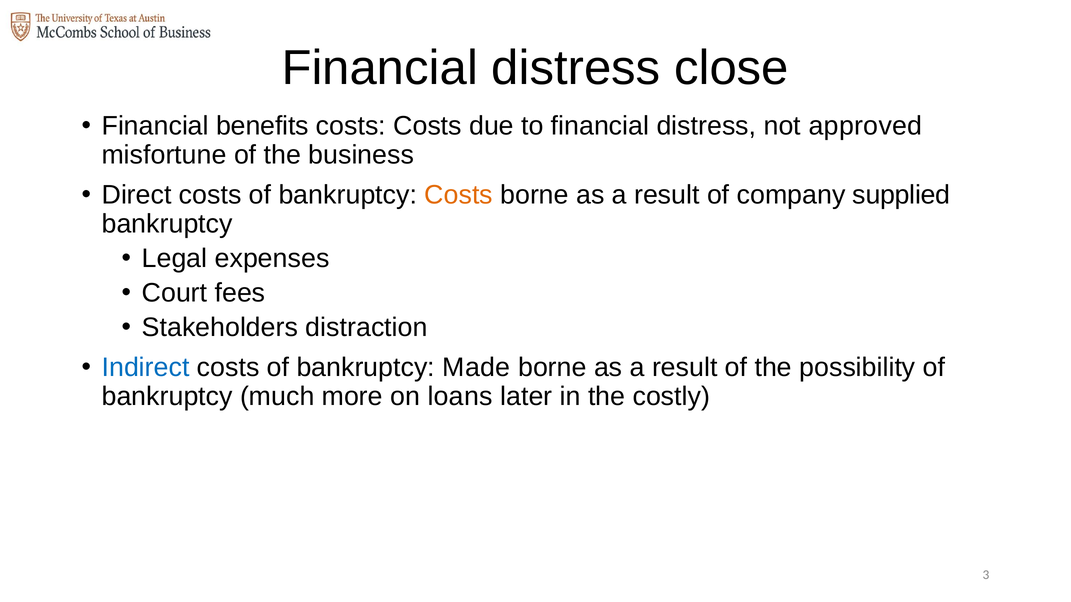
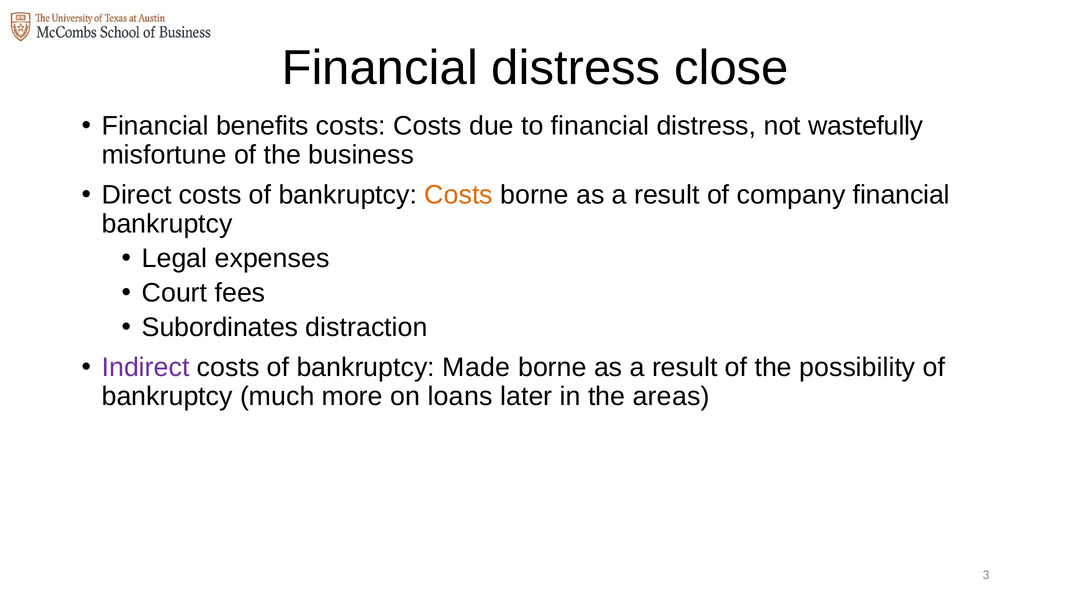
approved: approved -> wastefully (866, 126)
company supplied: supplied -> financial (901, 195)
Stakeholders: Stakeholders -> Subordinates (220, 328)
Indirect colour: blue -> purple (146, 368)
costly: costly -> areas (671, 397)
